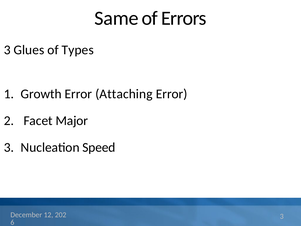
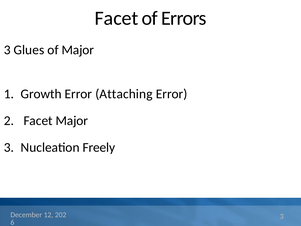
Same: Same -> Facet (116, 18)
of Types: Types -> Major (78, 50)
Speed: Speed -> Freely (99, 147)
